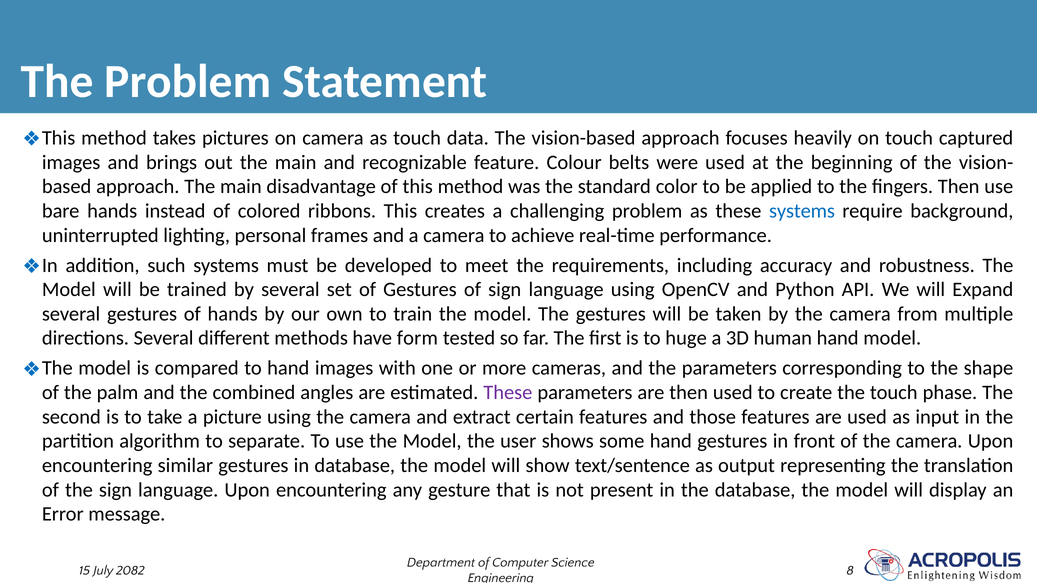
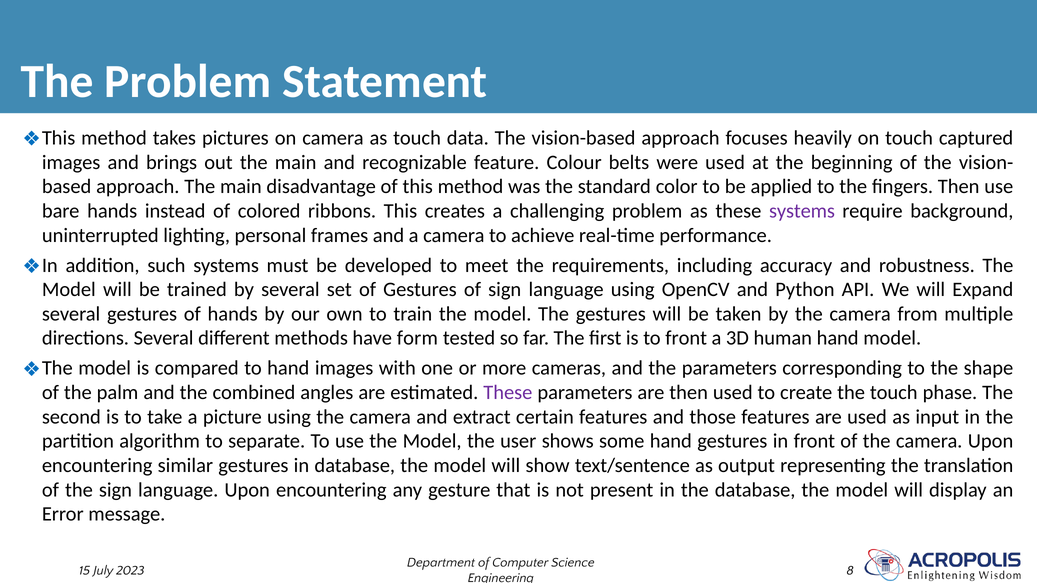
systems colour: blue -> purple (802, 211)
to huge: huge -> front (686, 338)
2082: 2082 -> 2023 (130, 571)
